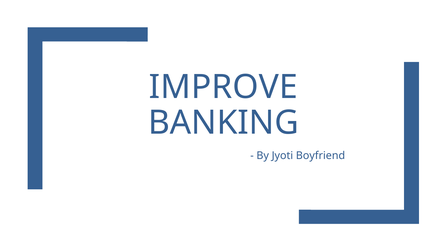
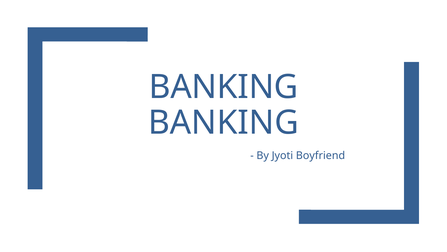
IMPROVE: IMPROVE -> BANKING (224, 87)
